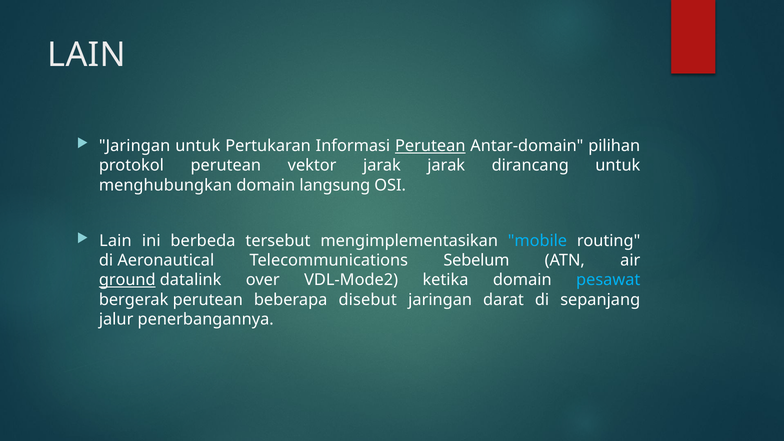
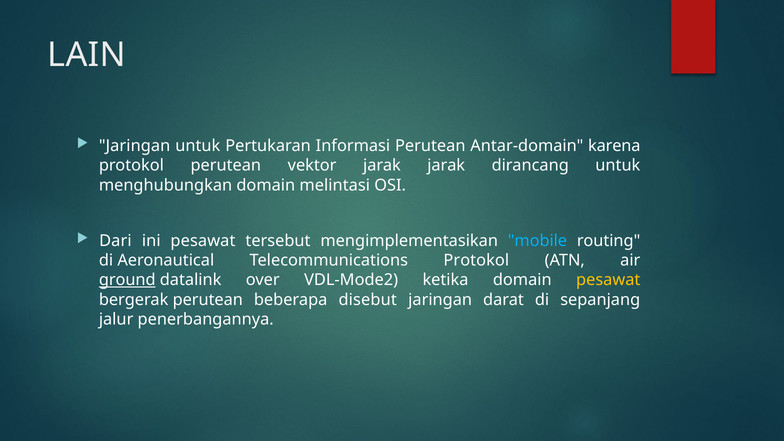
Perutean underline: present -> none (430, 146)
pilihan: pilihan -> karena (614, 146)
langsung: langsung -> melintasi (335, 185)
Lain: Lain -> Dari (115, 241)
ini berbeda: berbeda -> pesawat (203, 241)
Telecommunications Sebelum: Sebelum -> Protokol (476, 260)
pesawat colour: light blue -> yellow (608, 280)
